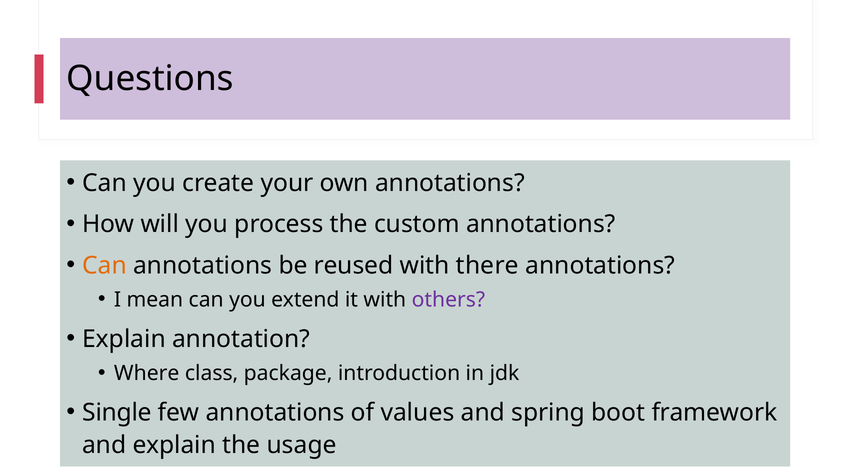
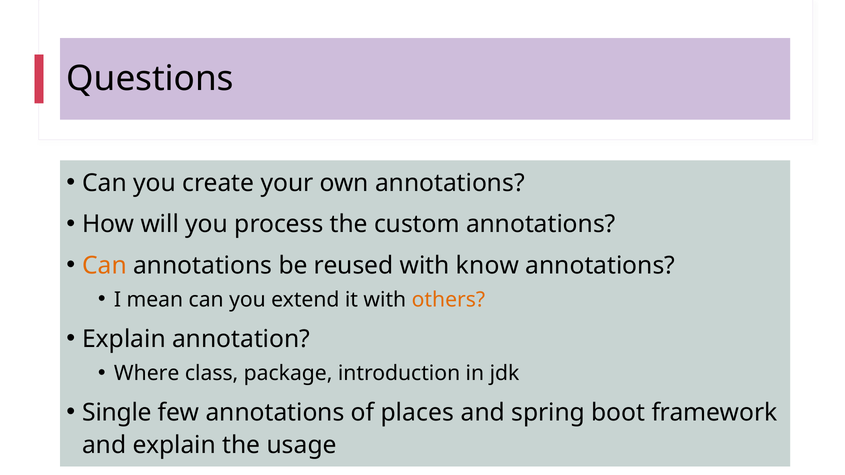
there: there -> know (487, 266)
others colour: purple -> orange (448, 300)
values: values -> places (417, 413)
